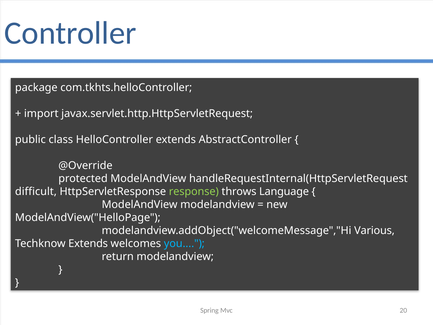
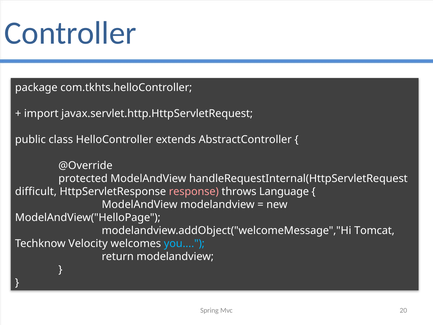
response colour: light green -> pink (194, 191)
Various: Various -> Tomcat (374, 230)
Techknow Extends: Extends -> Velocity (88, 243)
